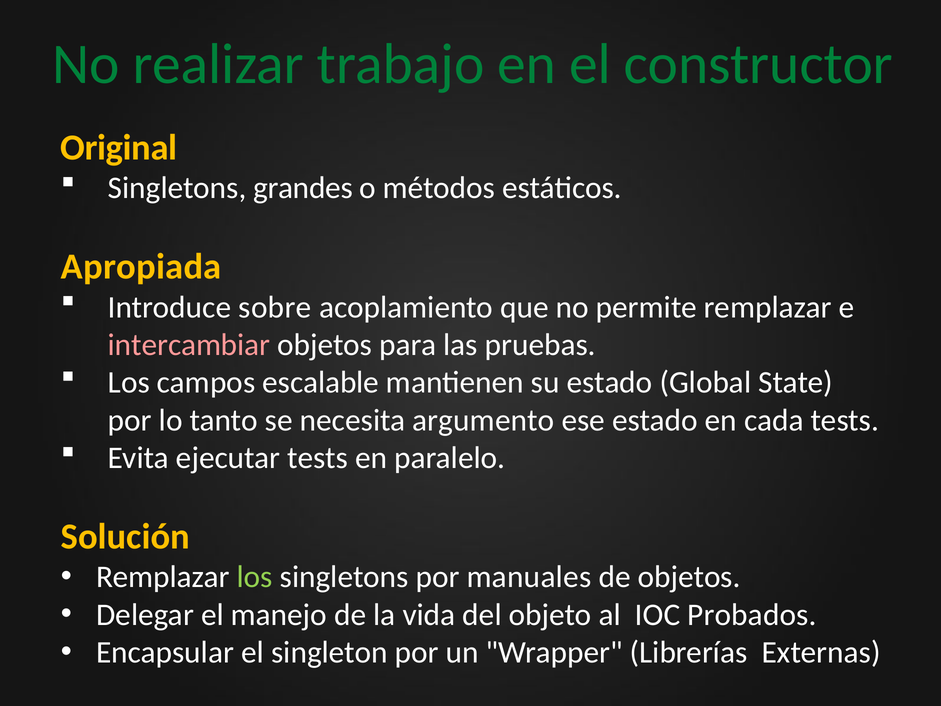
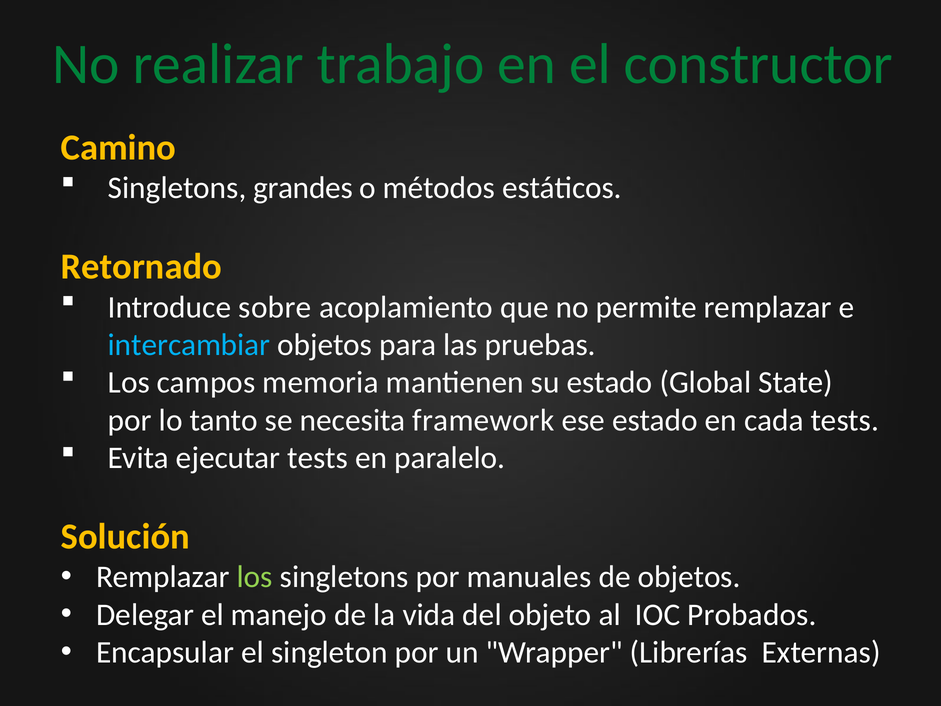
Original: Original -> Camino (119, 147)
Apropiada: Apropiada -> Retornado (141, 267)
intercambiar colour: pink -> light blue (189, 345)
escalable: escalable -> memoria (321, 382)
argumento: argumento -> framework (483, 420)
